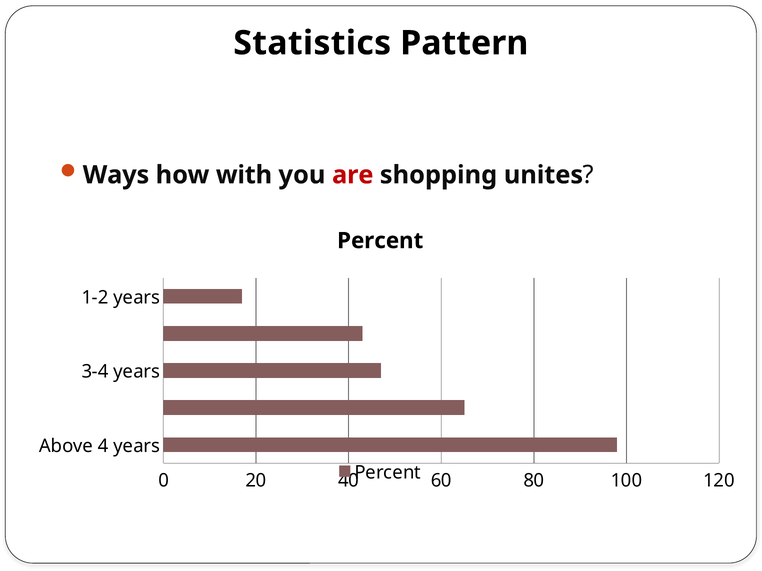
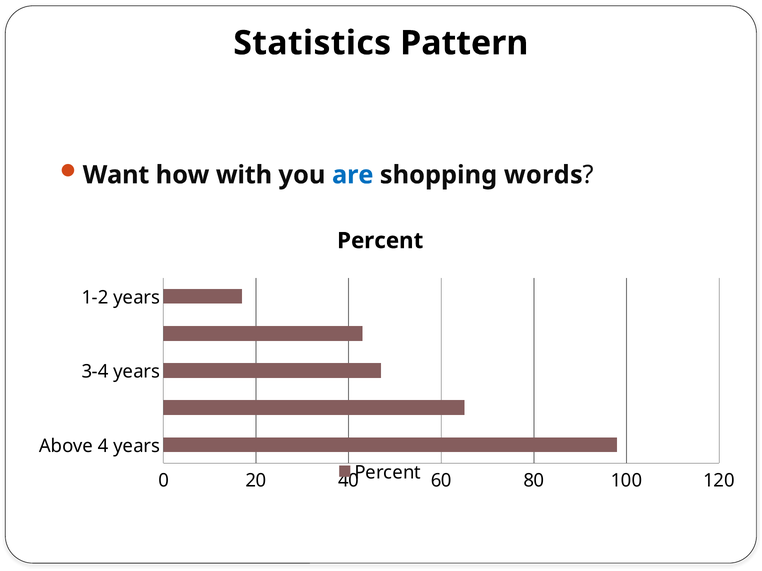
Ways: Ways -> Want (116, 175)
are colour: red -> blue (353, 175)
unites: unites -> words (543, 175)
